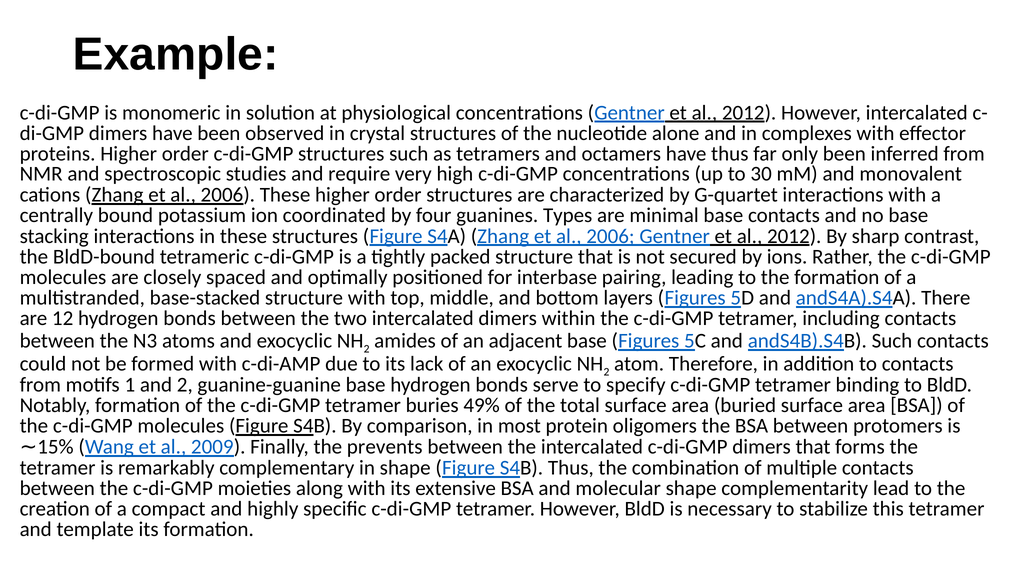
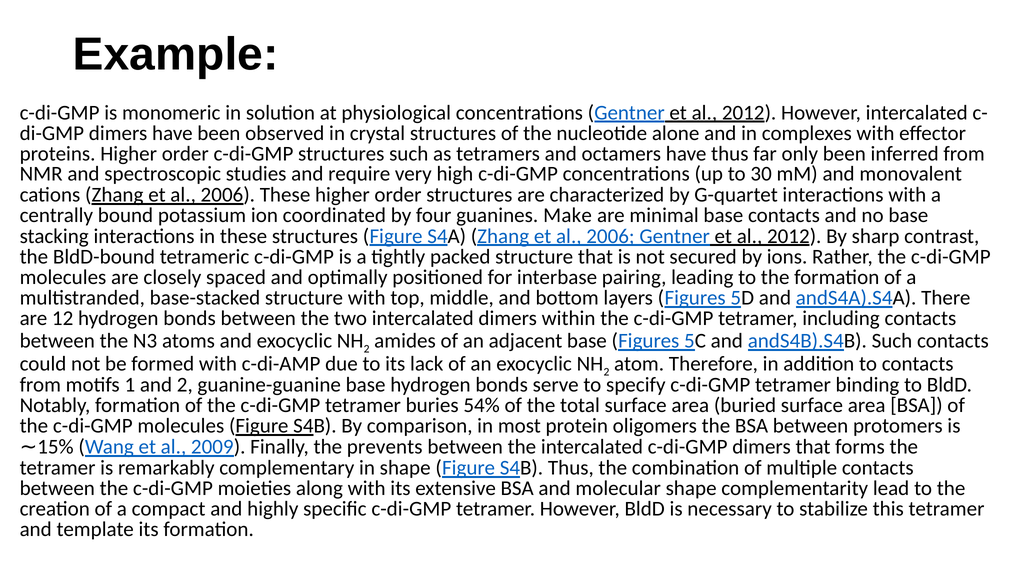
Types: Types -> Make (568, 215)
49%: 49% -> 54% (482, 405)
